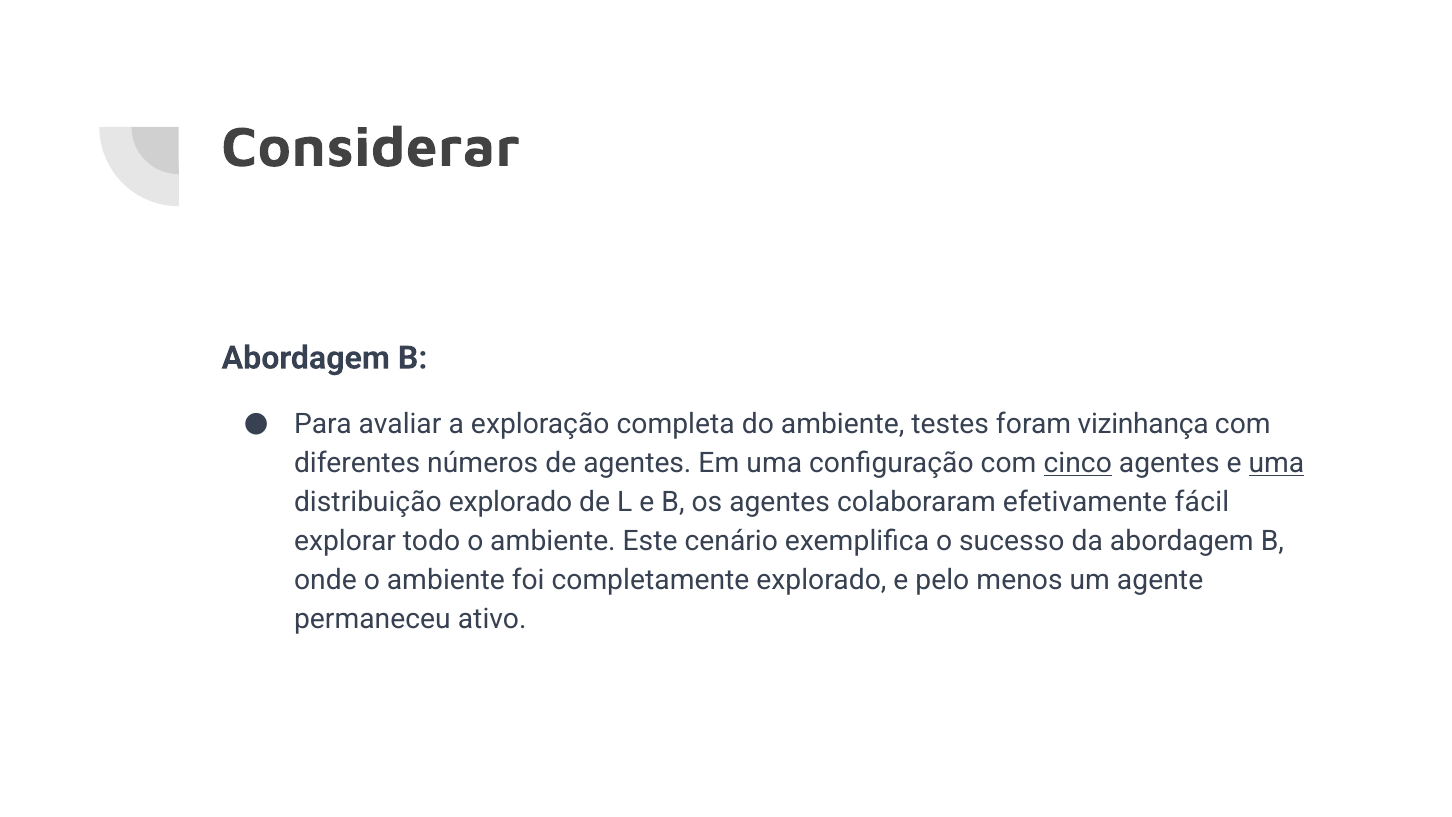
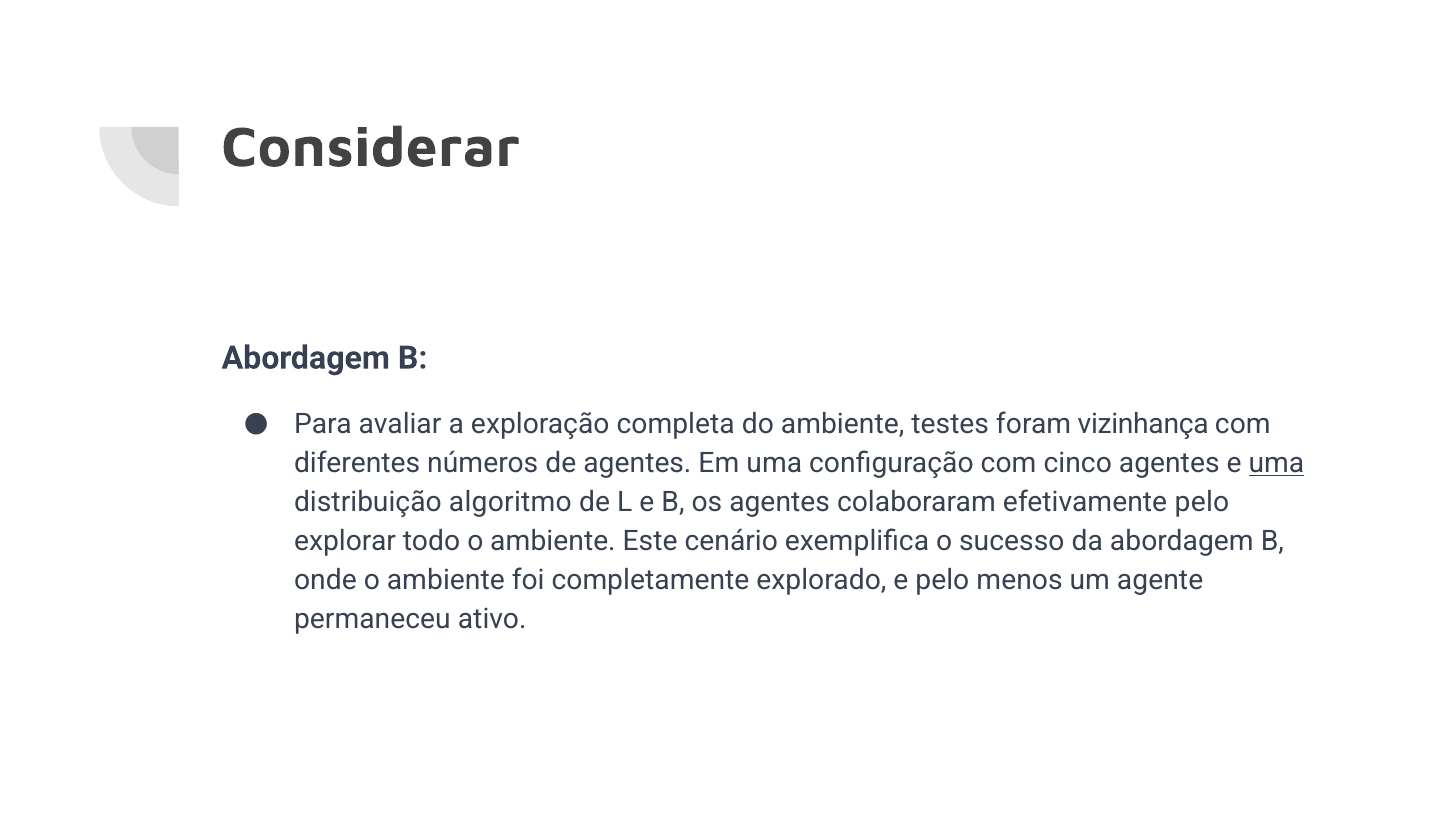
cinco underline: present -> none (1078, 463)
distribuição explorado: explorado -> algoritmo (510, 502)
efetivamente fácil: fácil -> pelo (1202, 502)
